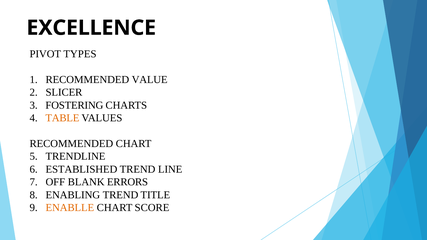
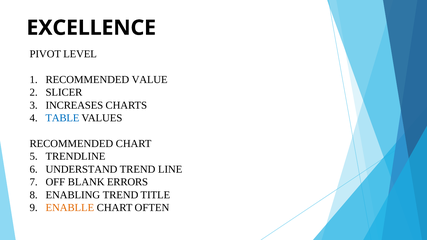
TYPES: TYPES -> LEVEL (80, 54)
FOSTERING: FOSTERING -> INCREASES (74, 105)
TABLE colour: orange -> blue (62, 118)
ESTABLISHED: ESTABLISHED -> UNDERSTAND (81, 169)
SCORE: SCORE -> OFTEN (152, 208)
